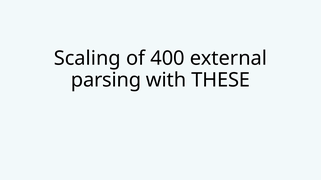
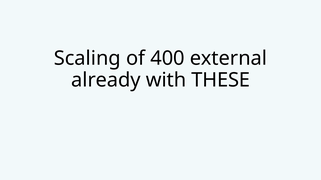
parsing: parsing -> already (106, 80)
